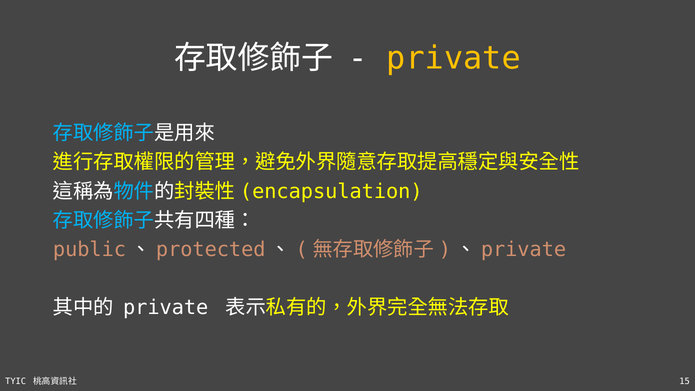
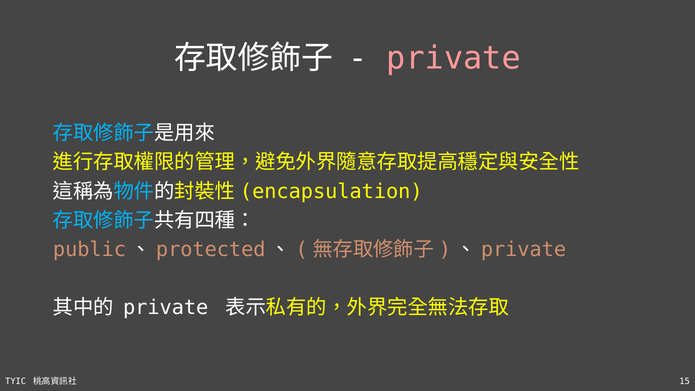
private colour: yellow -> pink (454, 58)
